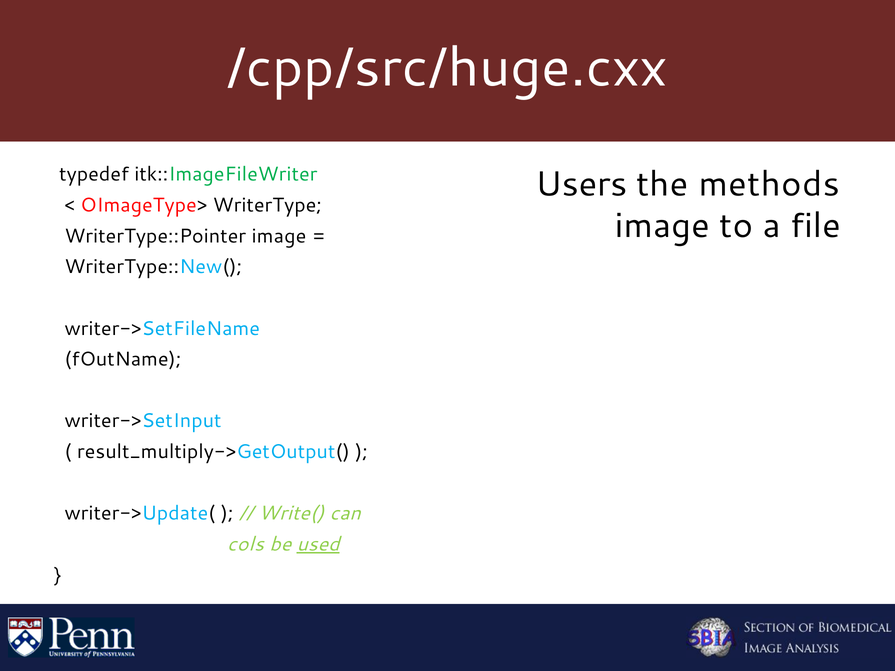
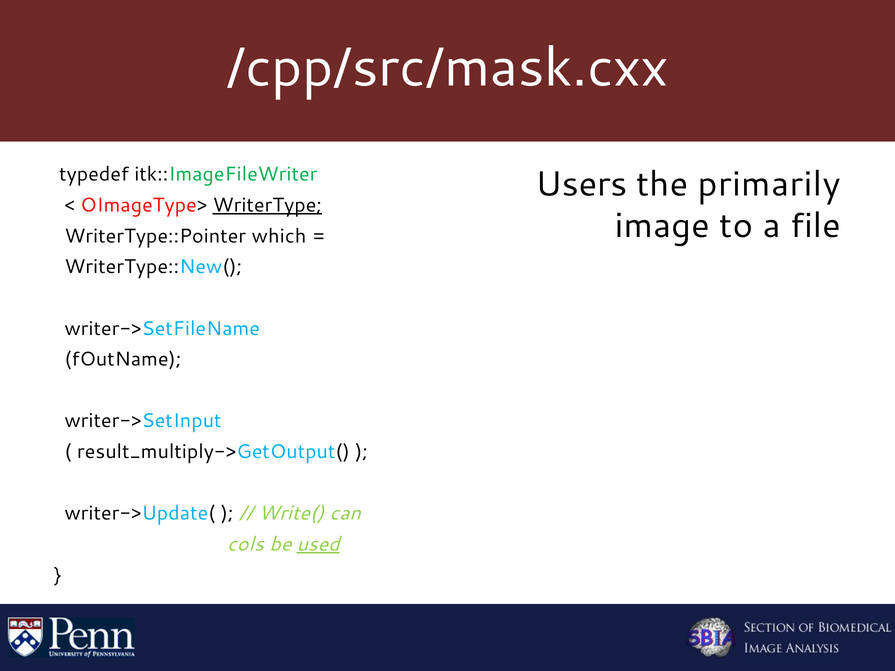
/cpp/src/huge.cxx: /cpp/src/huge.cxx -> /cpp/src/mask.cxx (447, 68)
methods: methods -> primarily (769, 184)
WriterType underline: none -> present (267, 205)
WriterType::Pointer image: image -> which (279, 236)
